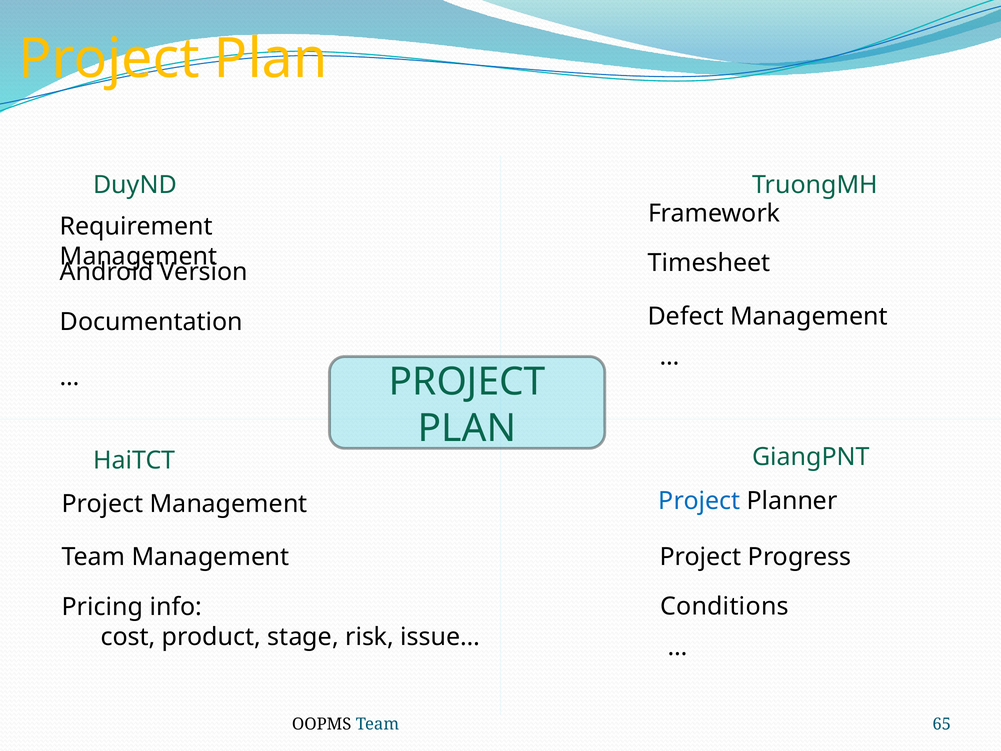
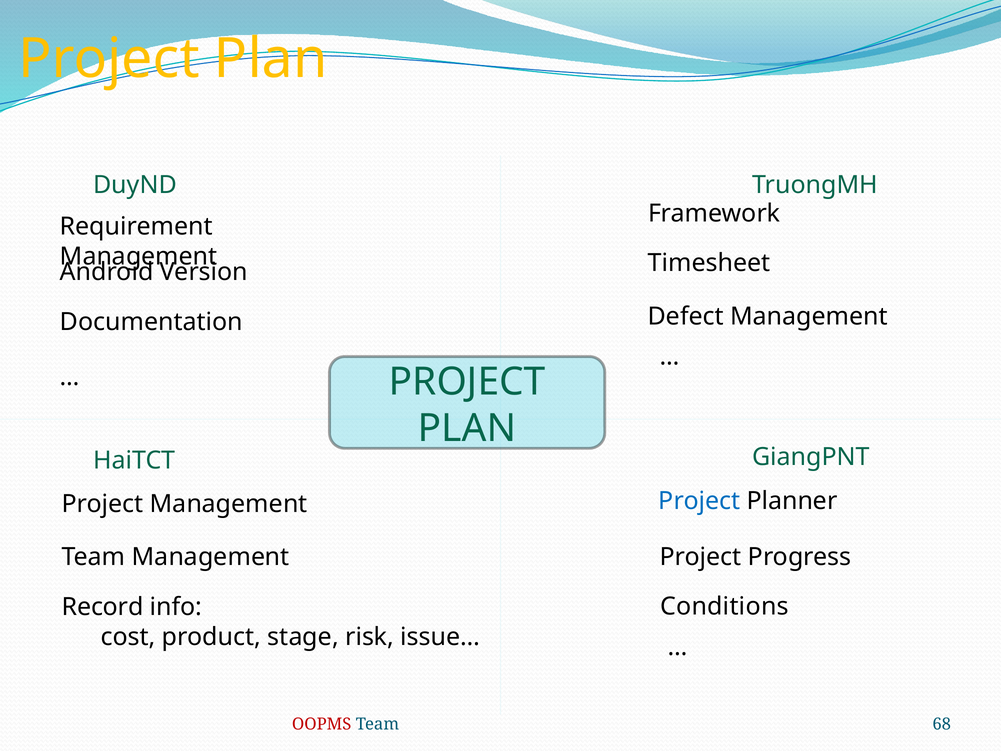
Pricing: Pricing -> Record (103, 607)
OOPMS colour: black -> red (322, 724)
65: 65 -> 68 (942, 724)
